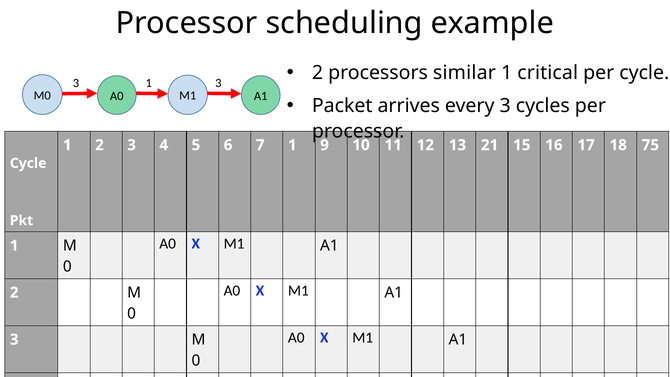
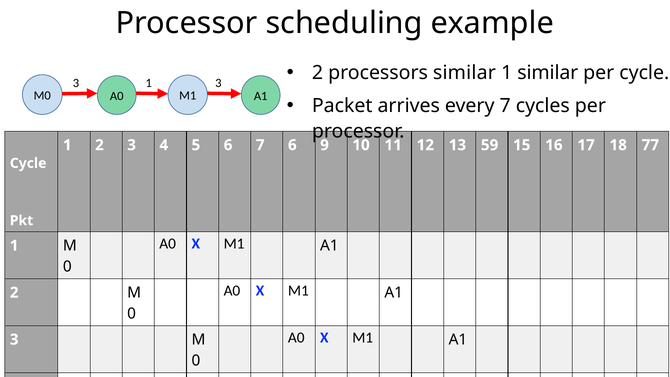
1 critical: critical -> similar (548, 73)
every 3: 3 -> 7 (505, 106)
7 1: 1 -> 6 (292, 145)
21: 21 -> 59 (490, 145)
75: 75 -> 77 (650, 145)
